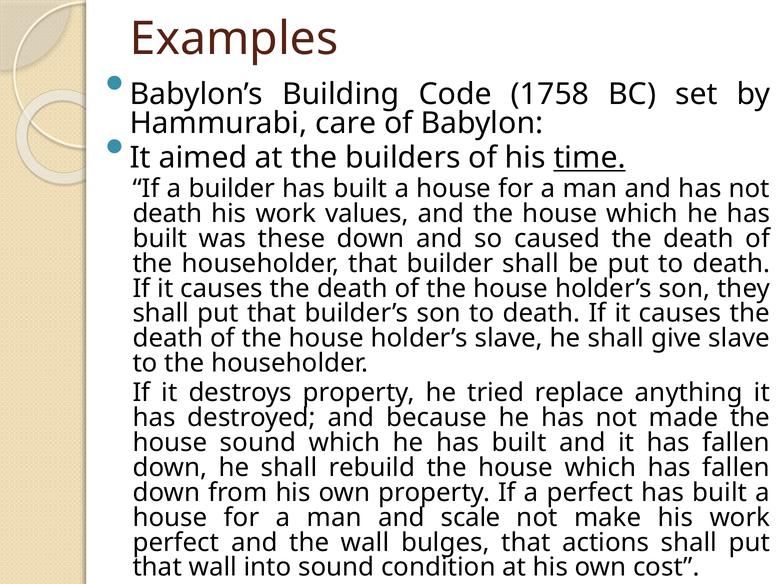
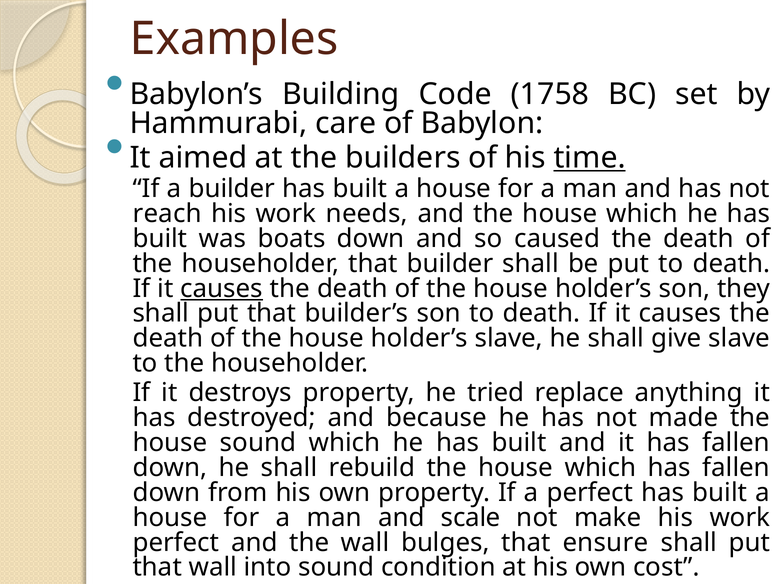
death: death -> reach (167, 214)
values: values -> needs (367, 214)
these: these -> boats (292, 238)
causes underline: none -> present (222, 288)
actions: actions -> ensure (605, 542)
